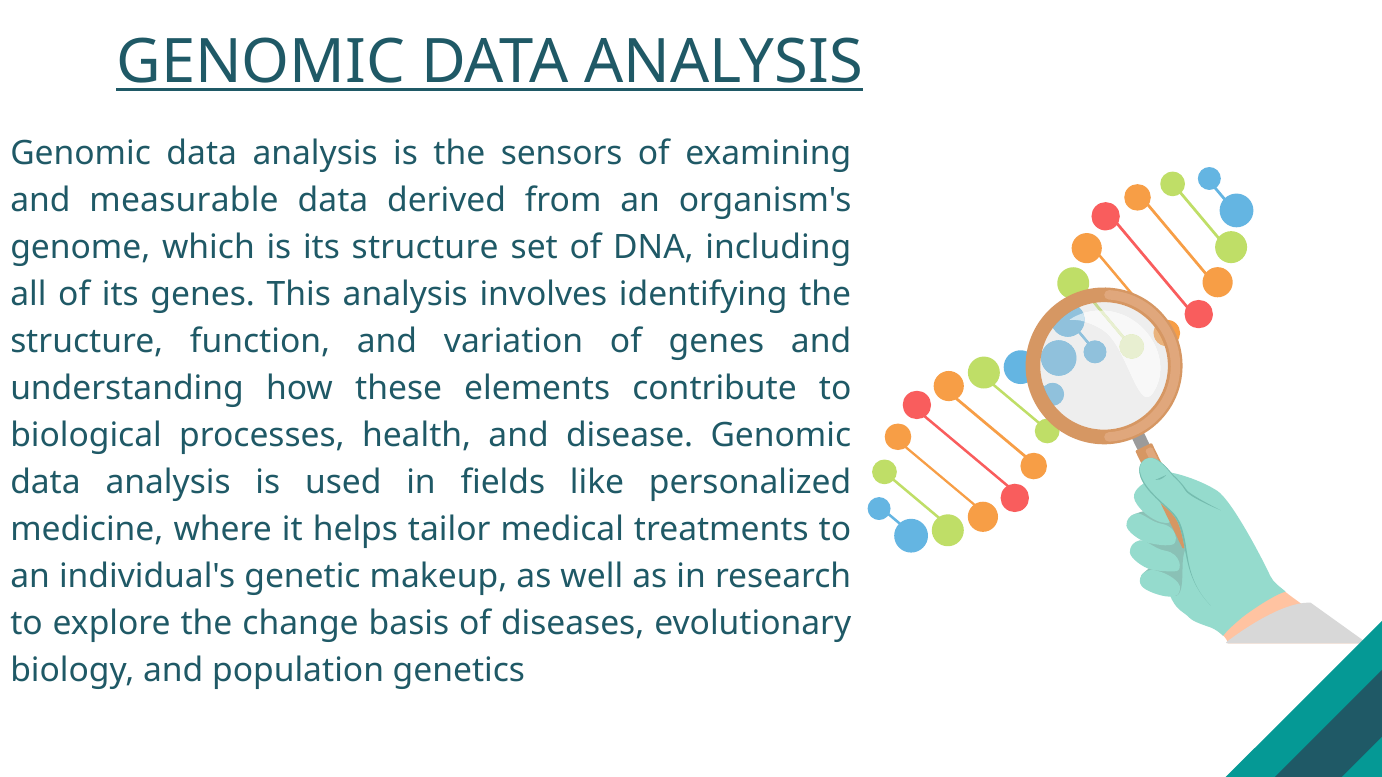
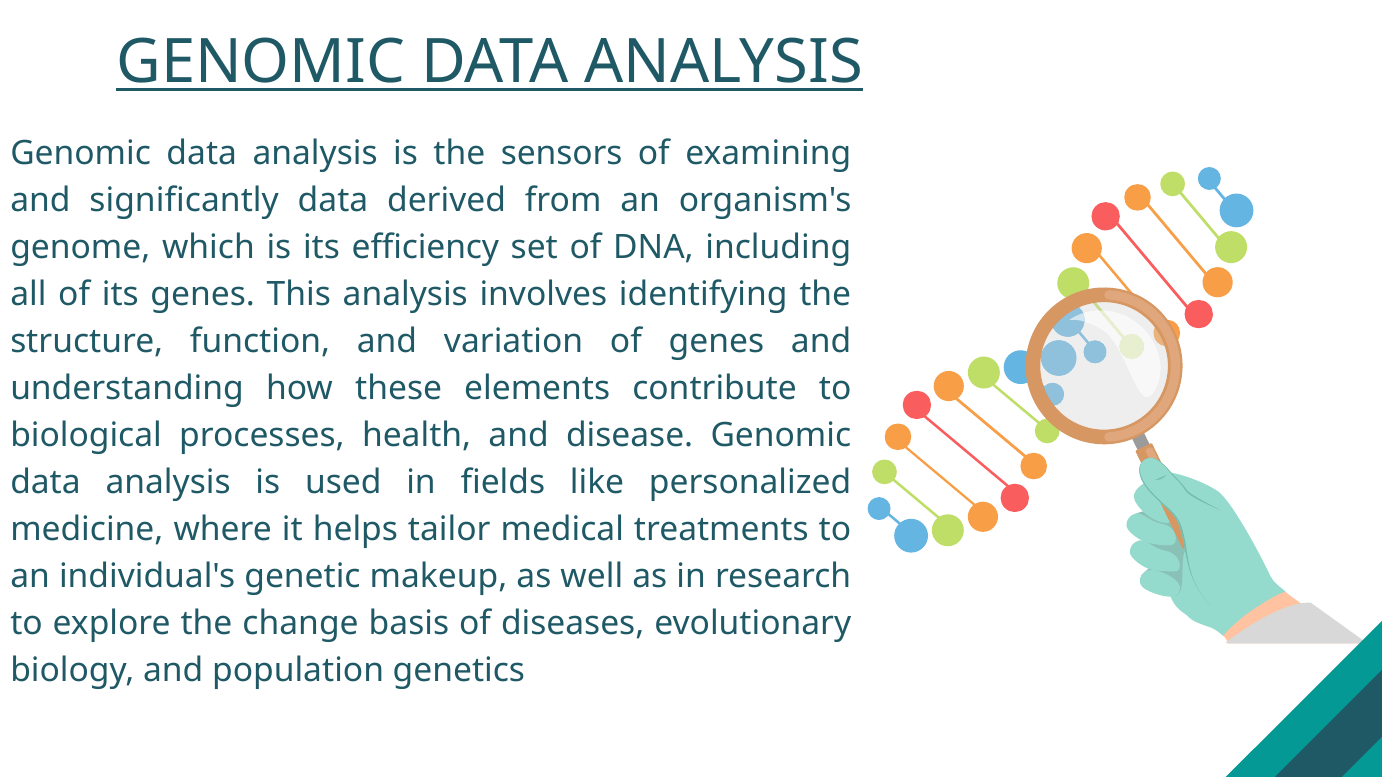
measurable: measurable -> significantly (184, 200)
its structure: structure -> efficiency (425, 247)
